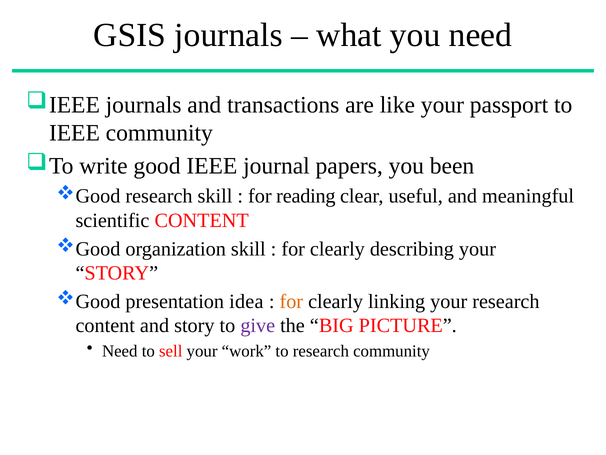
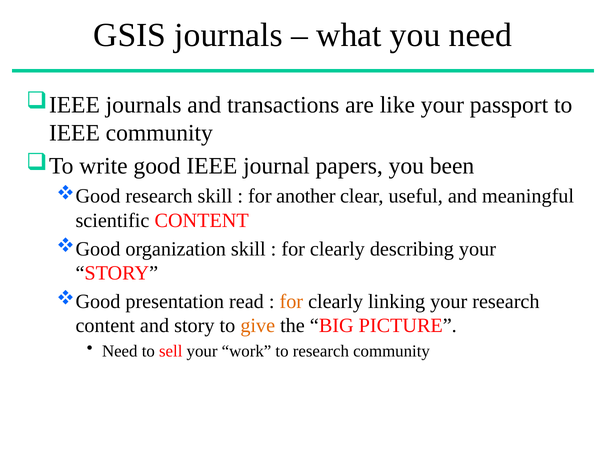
reading: reading -> another (306, 196)
idea: idea -> read (246, 301)
give colour: purple -> orange (258, 325)
